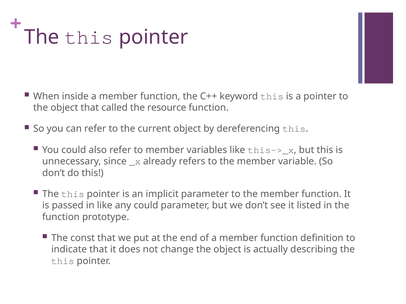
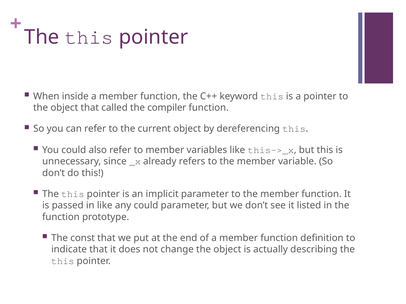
resource: resource -> compiler (167, 108)
